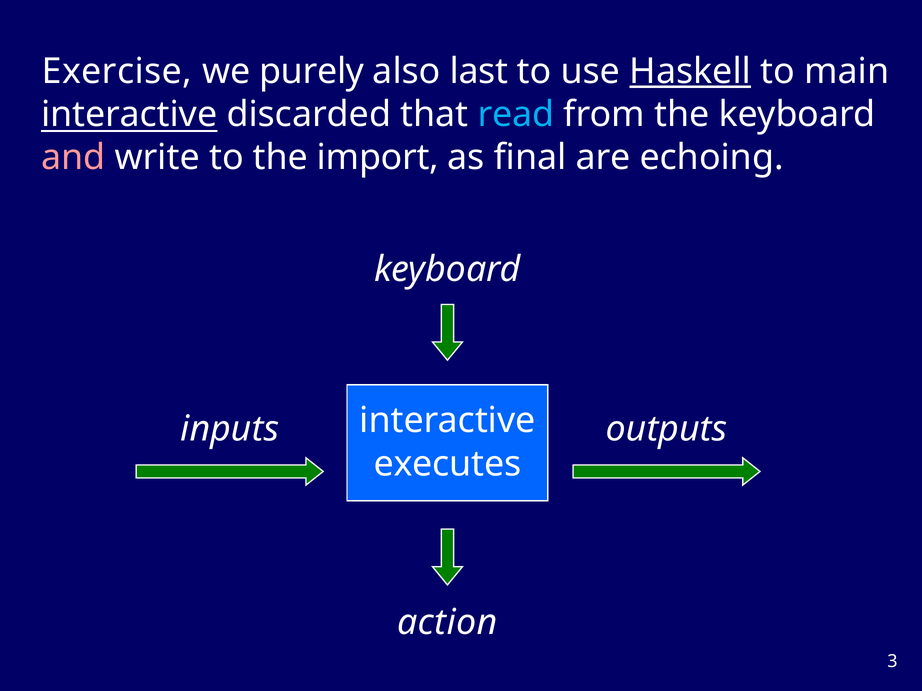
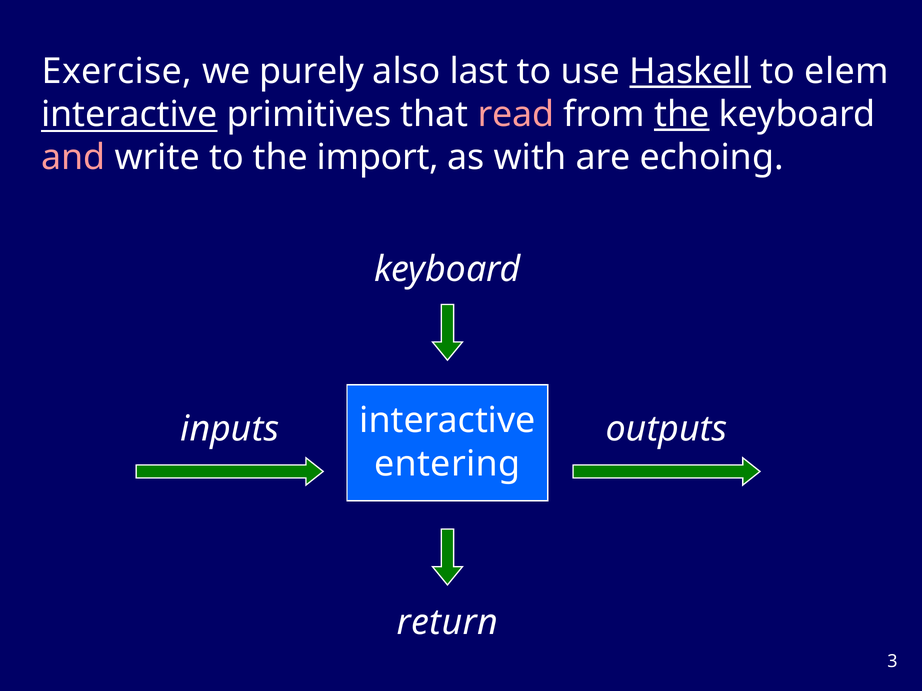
main: main -> elem (847, 71)
discarded: discarded -> primitives (309, 114)
read colour: light blue -> pink (516, 114)
the underline: none -> present (682, 114)
final: final -> with (530, 158)
executes: executes -> entering (447, 464)
action: action -> return (447, 623)
